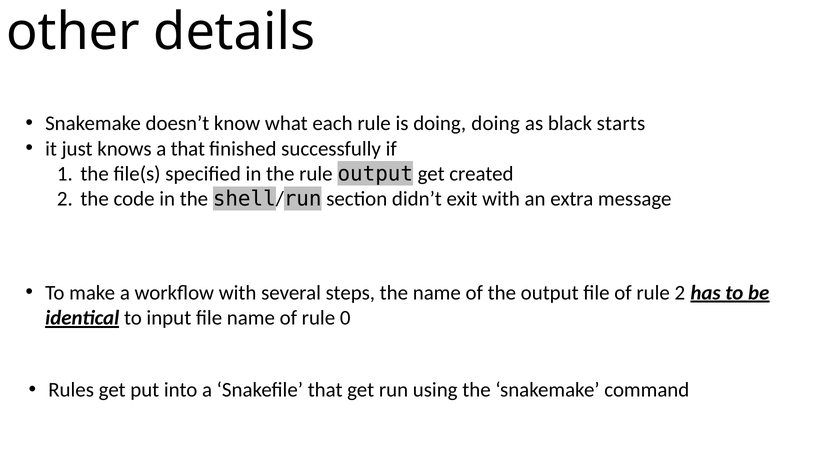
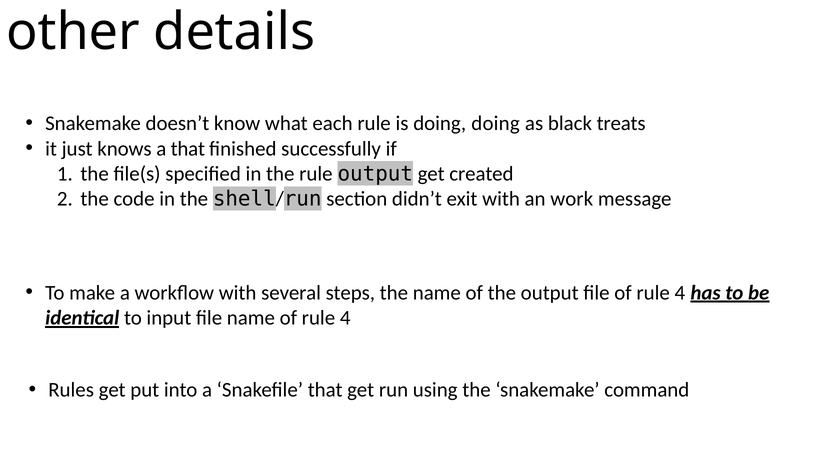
starts: starts -> treats (621, 124)
extra: extra -> work (572, 199)
file of rule 2: 2 -> 4 (680, 293)
name of rule 0: 0 -> 4 (345, 318)
